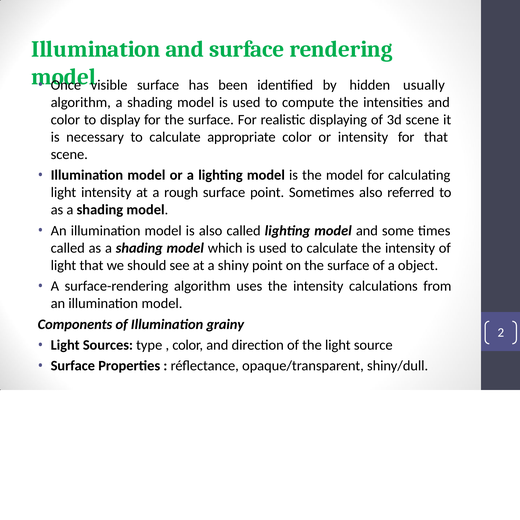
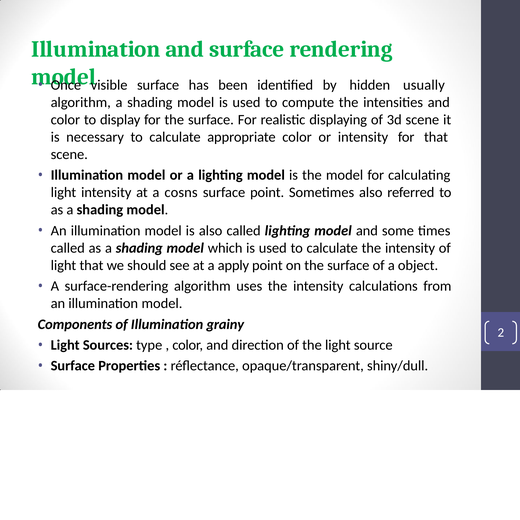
rough: rough -> cosns (181, 193)
shiny: shiny -> apply (233, 265)
